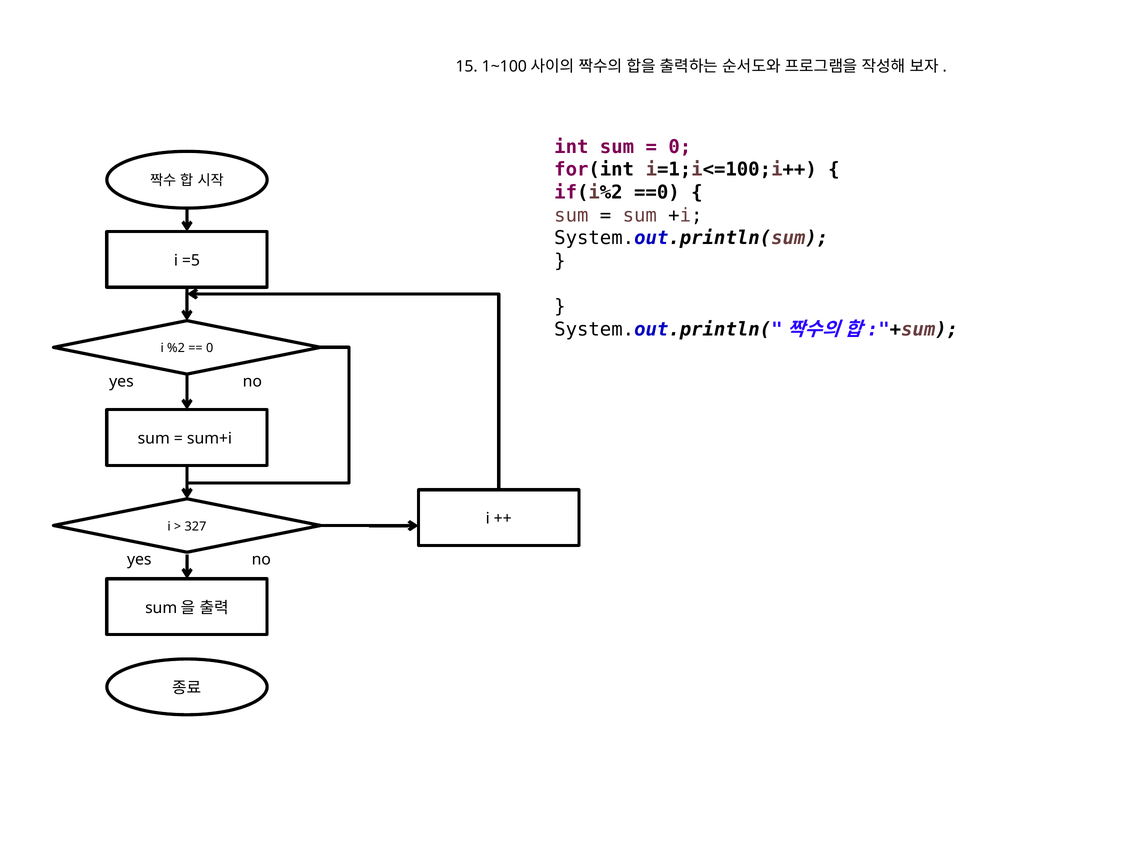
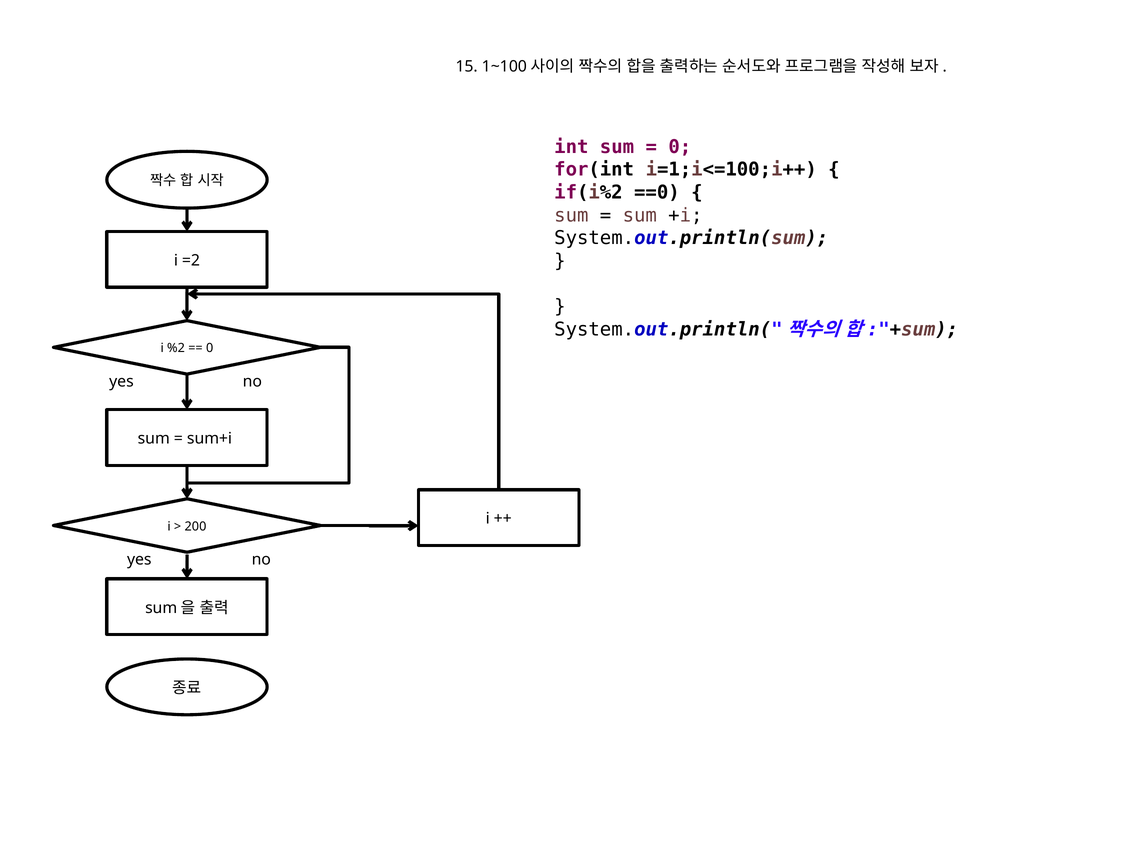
=5: =5 -> =2 (191, 260)
327: 327 -> 200 (195, 526)
